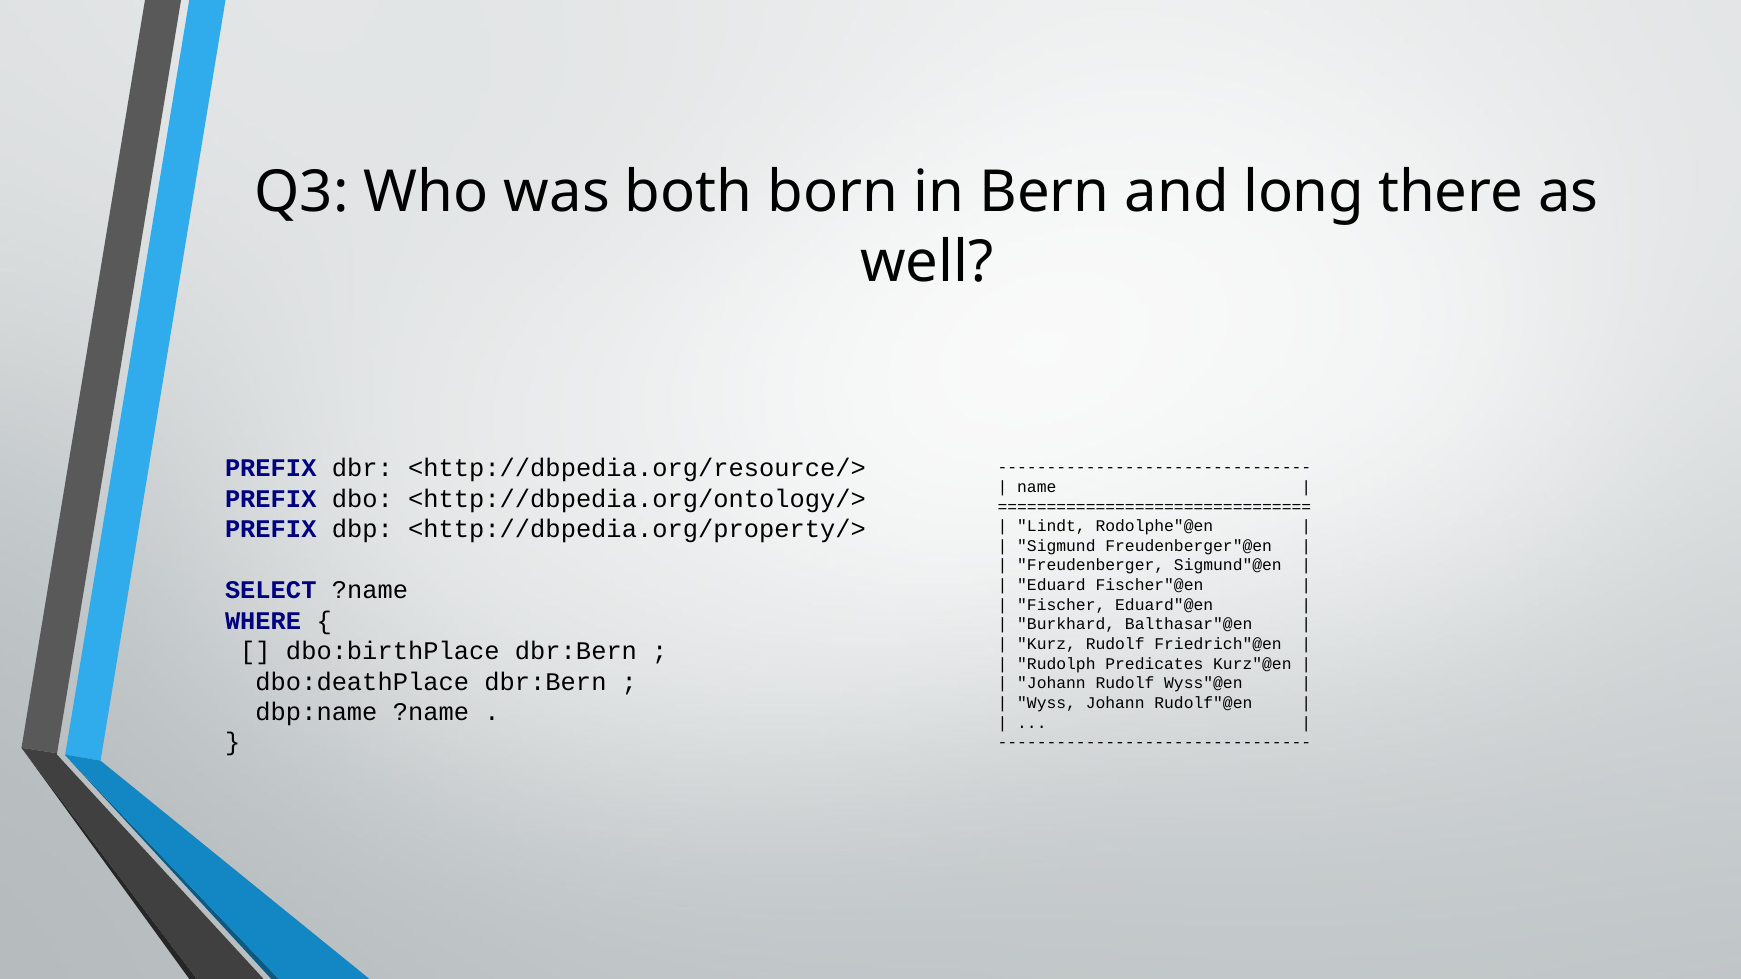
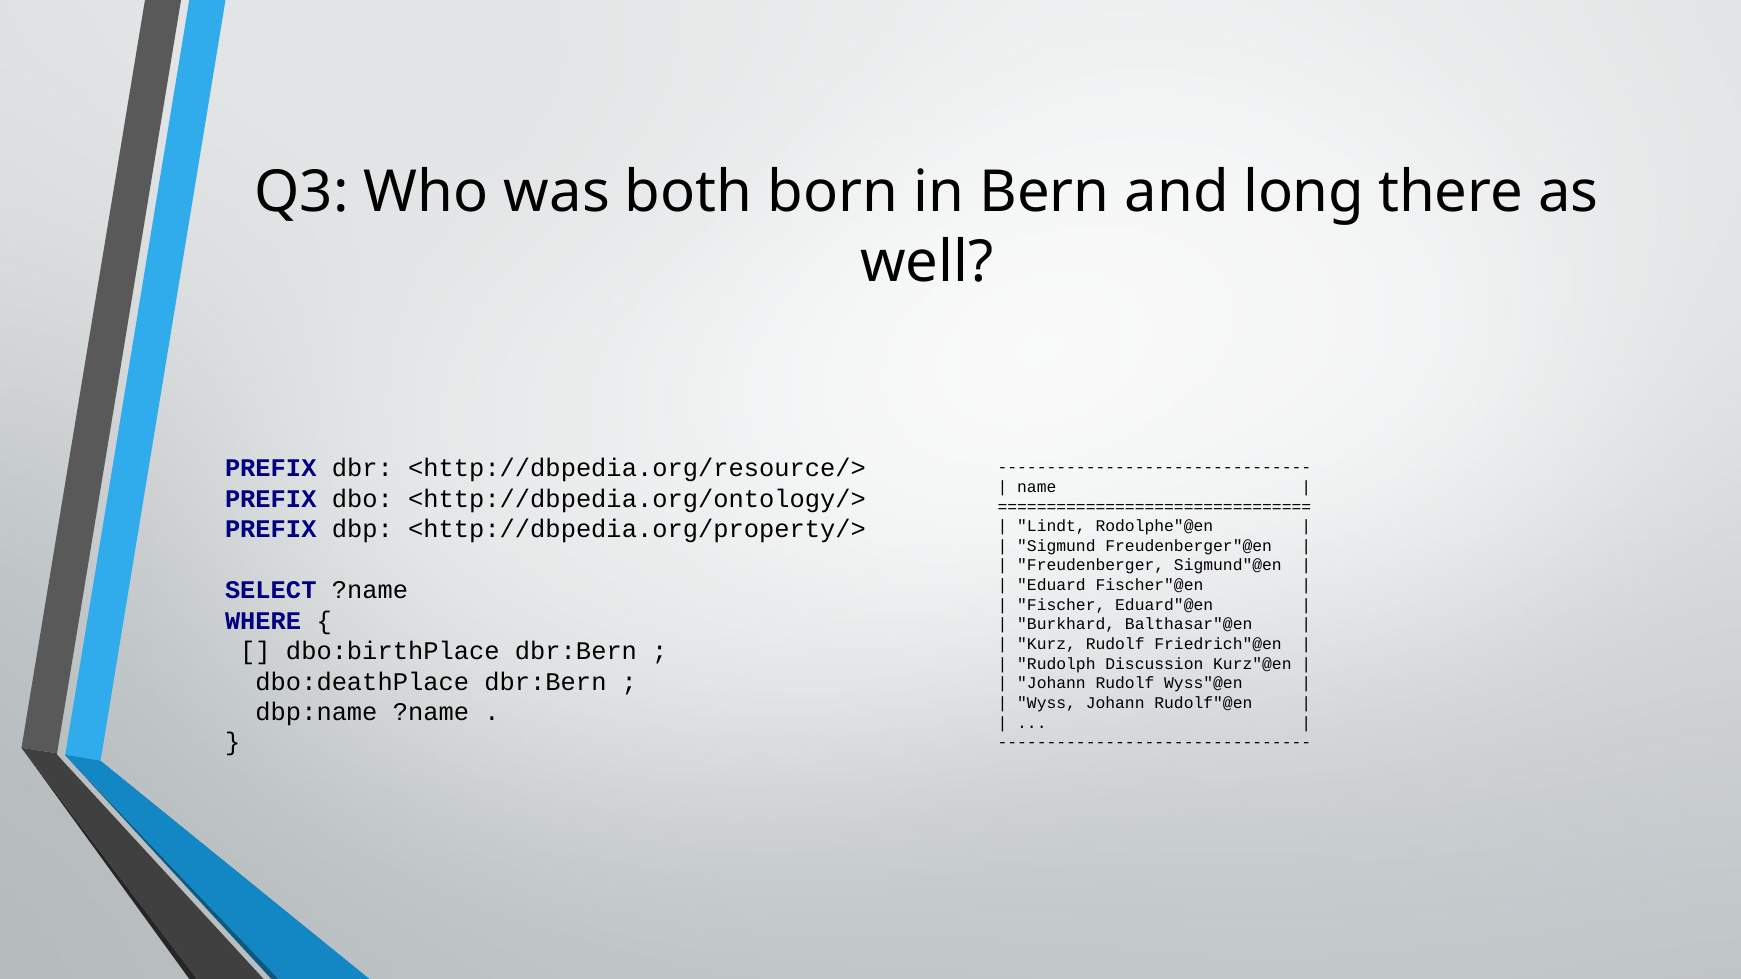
Predicates: Predicates -> Discussion (1154, 664)
